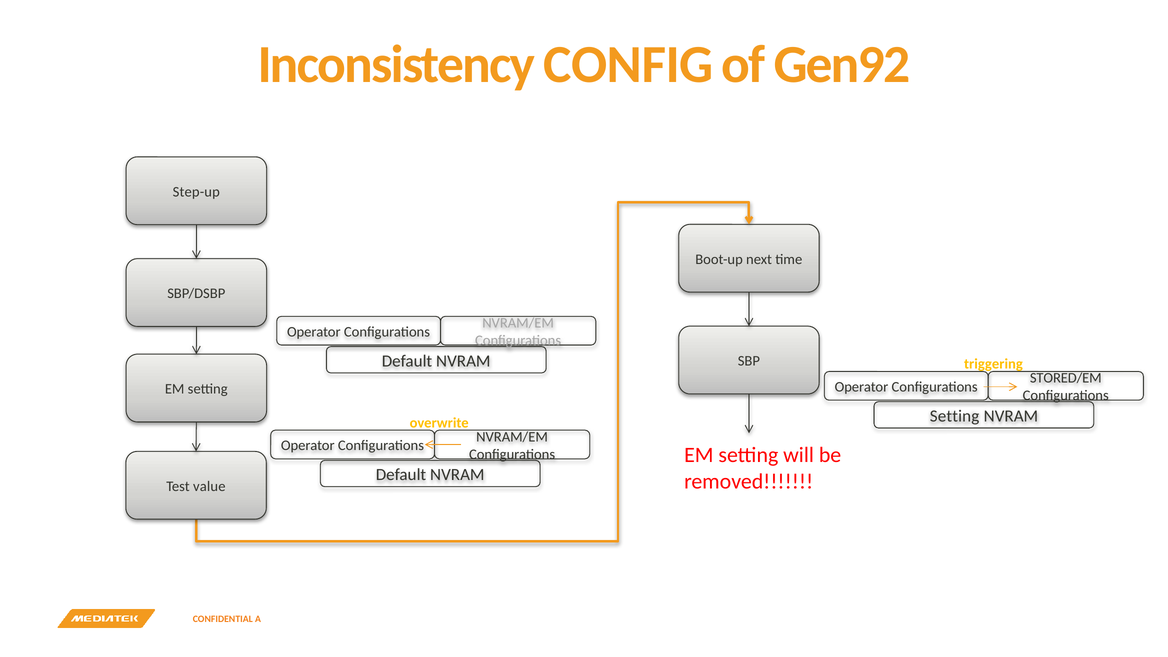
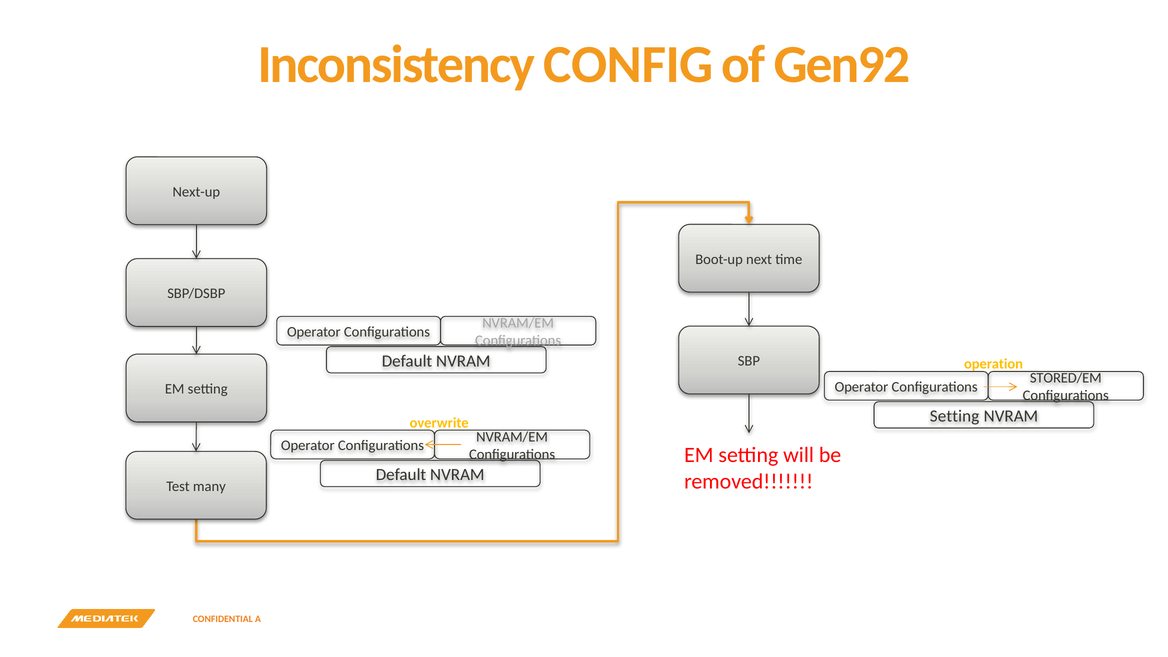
Step-up: Step-up -> Next-up (196, 192)
triggering: triggering -> operation (994, 364)
value: value -> many (209, 486)
